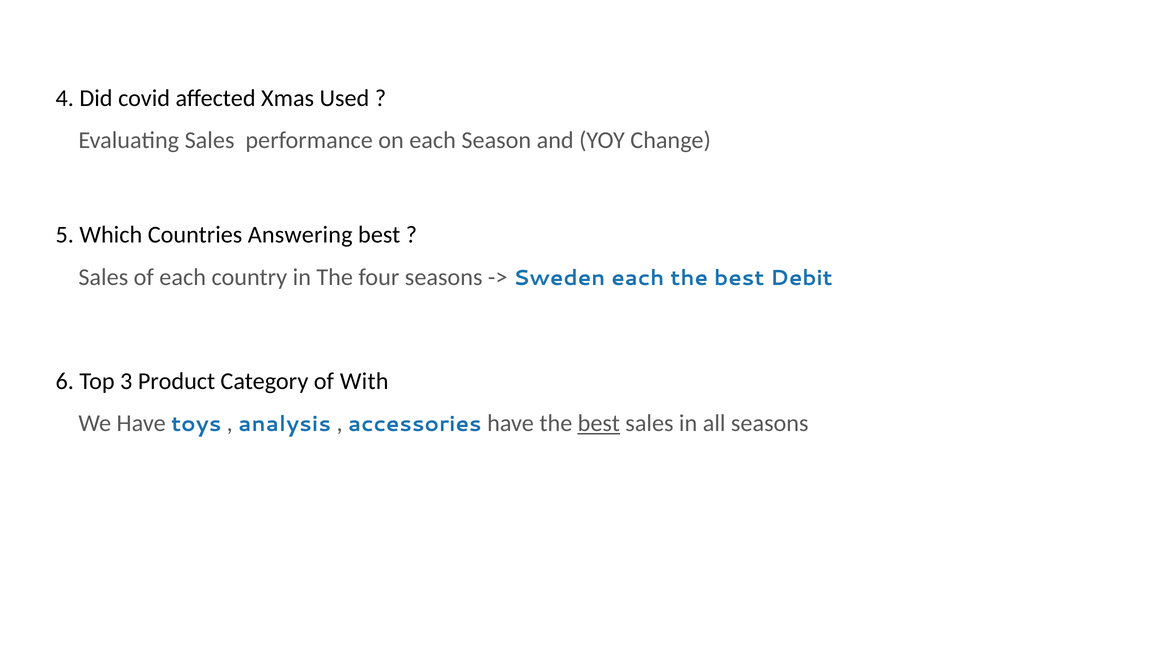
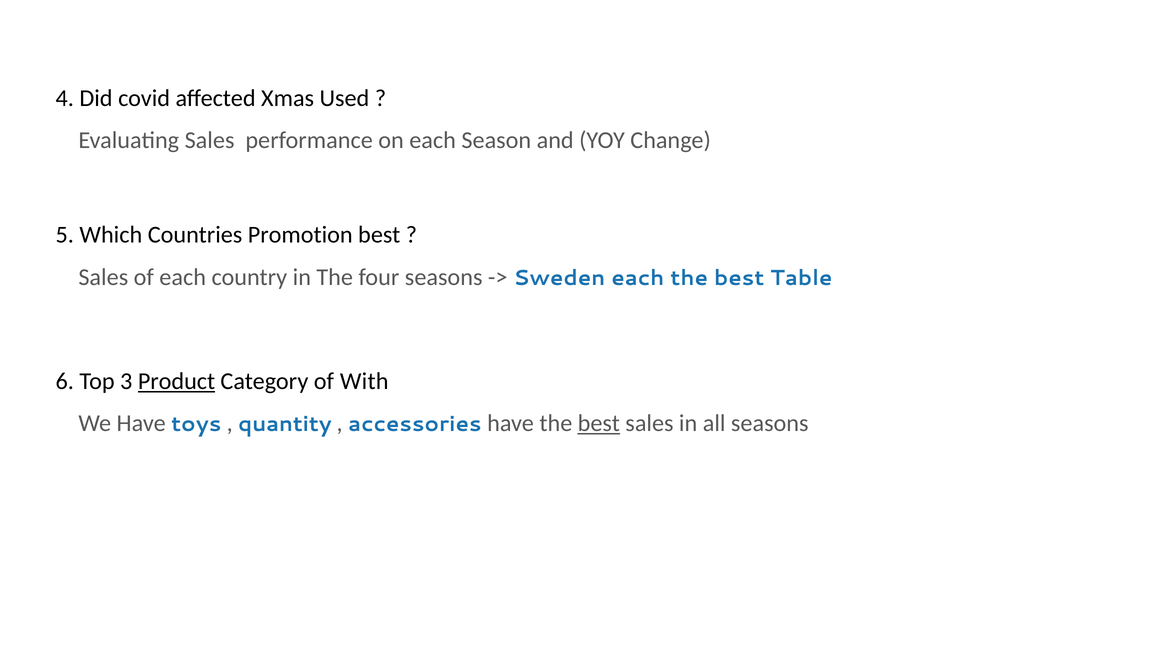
Answering: Answering -> Promotion (300, 235)
Debit: Debit -> Table (801, 278)
Product underline: none -> present (177, 382)
analysis: analysis -> quantity (285, 425)
